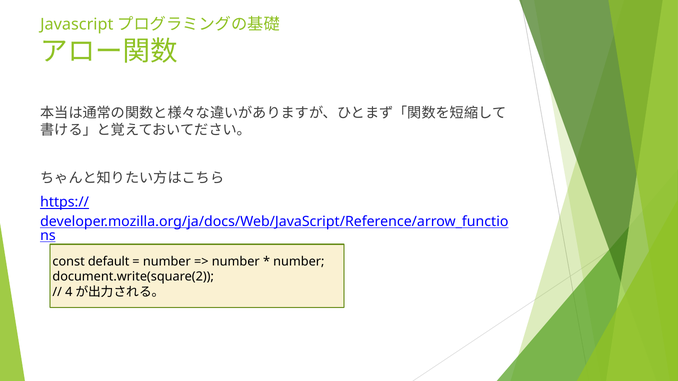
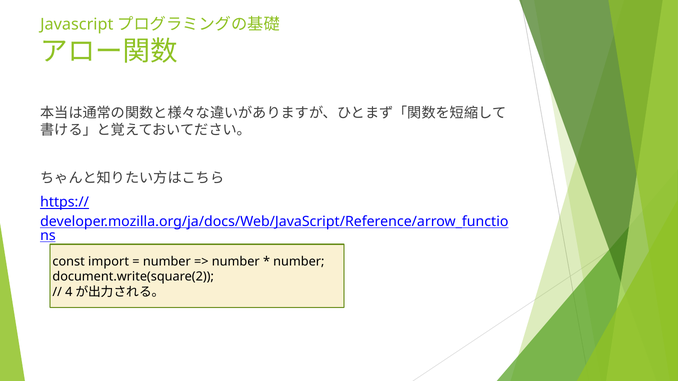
default: default -> import (109, 262)
